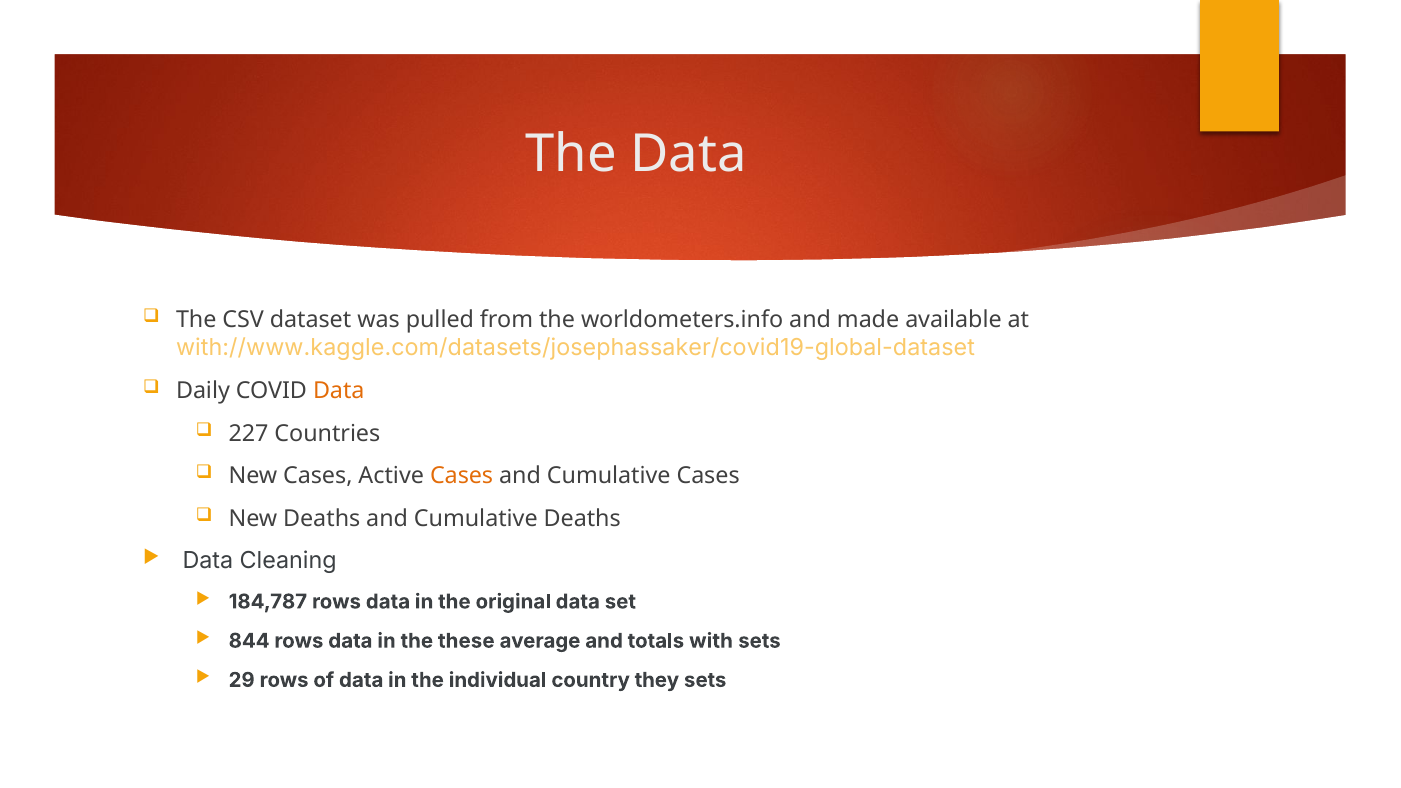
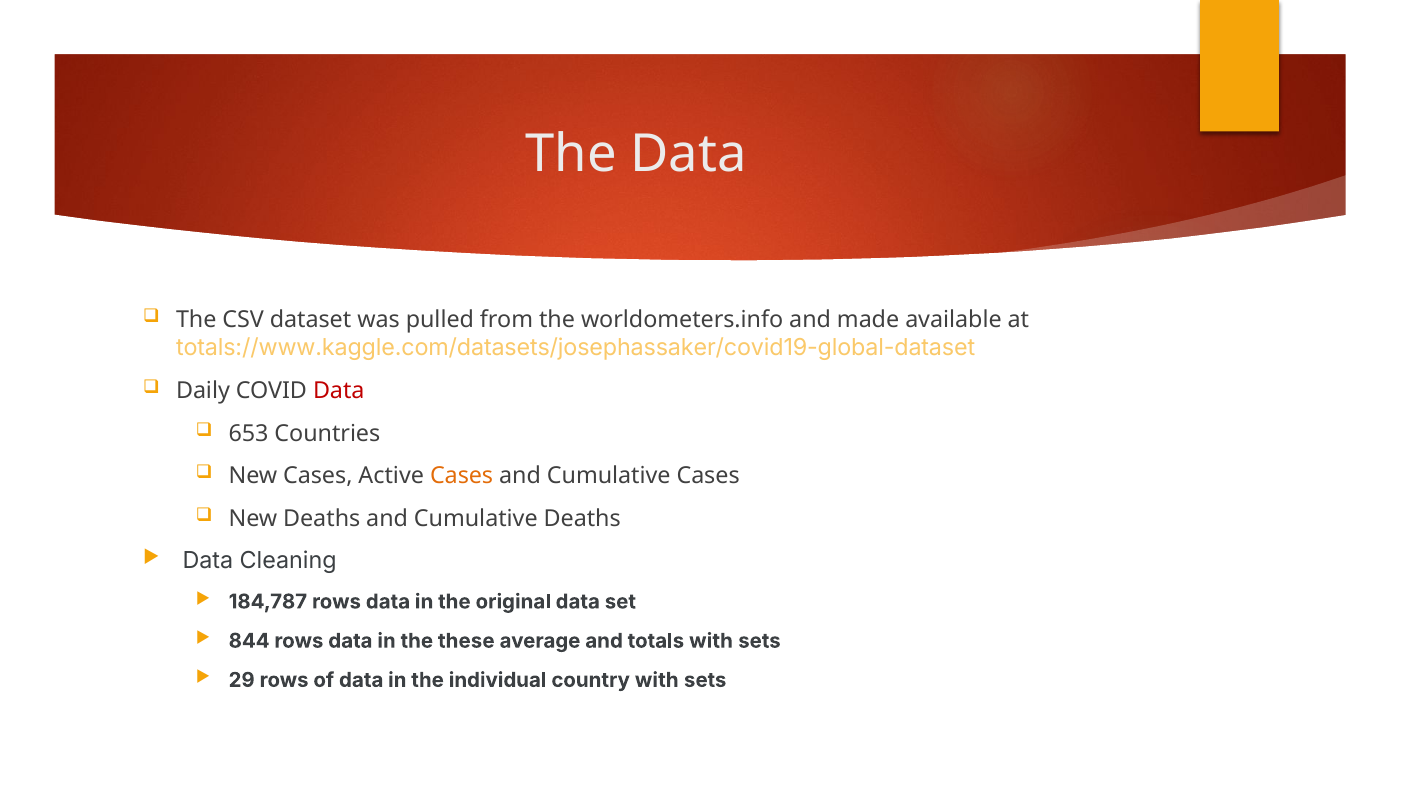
with://www.kaggle.com/datasets/josephassaker/covid19-global-dataset: with://www.kaggle.com/datasets/josephassaker/covid19-global-dataset -> totals://www.kaggle.com/datasets/josephassaker/covid19-global-dataset (576, 348)
Data colour: orange -> red (339, 391)
227: 227 -> 653 (249, 433)
country they: they -> with (657, 680)
